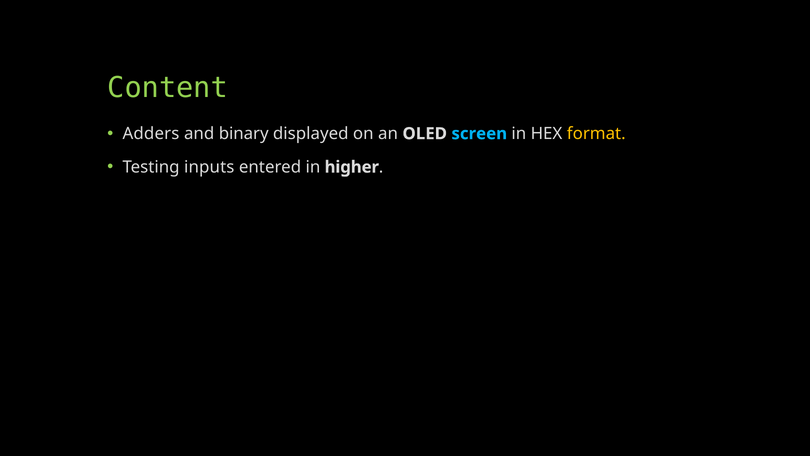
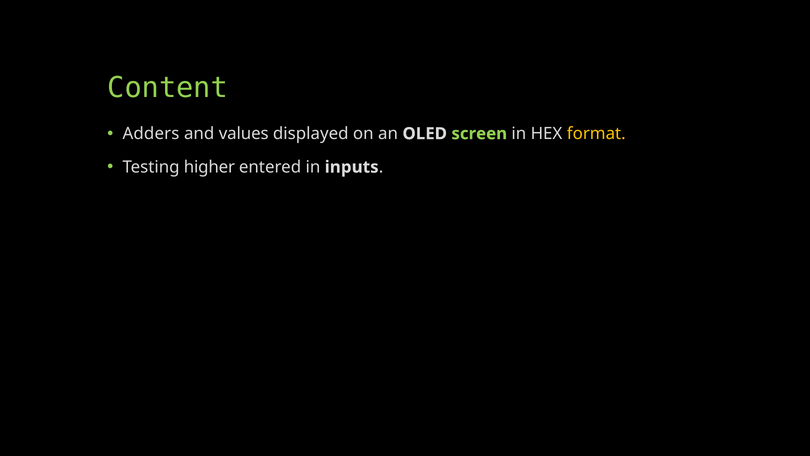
binary: binary -> values (244, 134)
screen colour: light blue -> light green (479, 134)
inputs: inputs -> higher (209, 167)
higher: higher -> inputs (352, 167)
